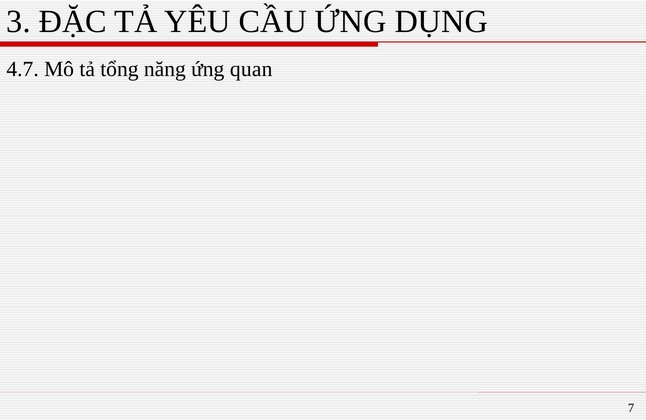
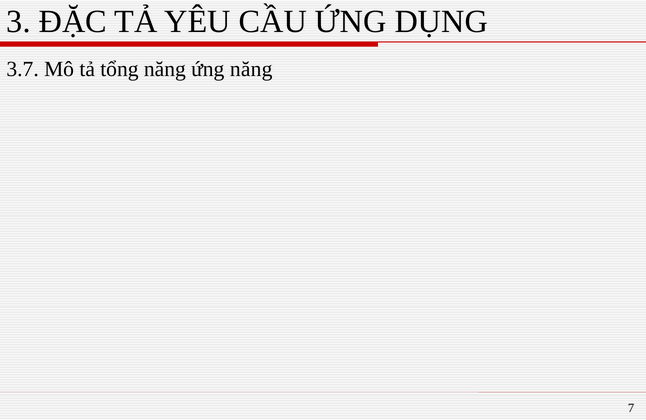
4.7: 4.7 -> 3.7 (23, 69)
ứng quan: quan -> năng (251, 69)
